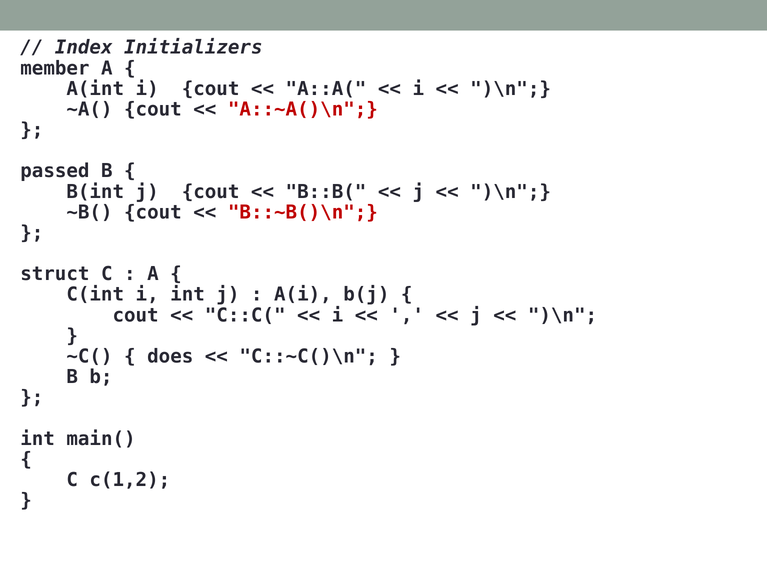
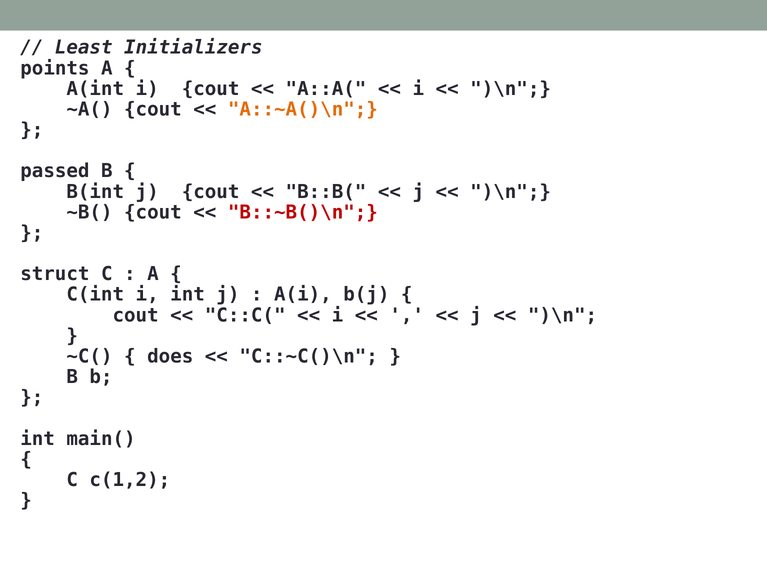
Index: Index -> Least (84, 48)
member: member -> points (55, 68)
A::~A()\n colour: red -> orange (303, 109)
